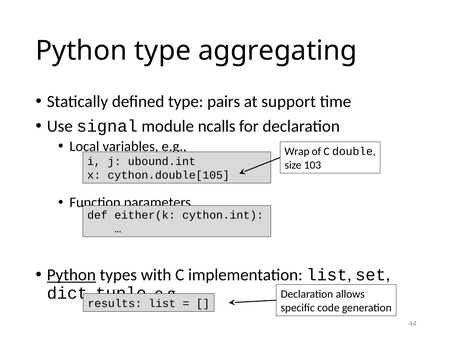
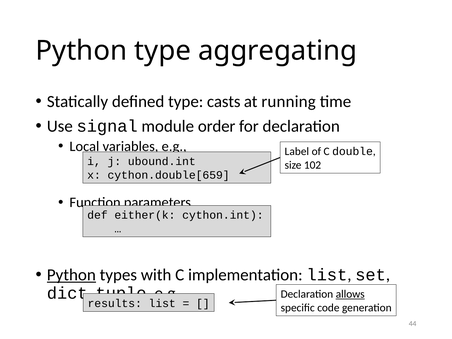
pairs: pairs -> casts (224, 102)
support: support -> running (289, 102)
ncalls: ncalls -> order (217, 126)
Wrap: Wrap -> Label (297, 151)
103: 103 -> 102 (313, 165)
cython.double[105: cython.double[105 -> cython.double[659 (169, 175)
allows underline: none -> present (350, 294)
